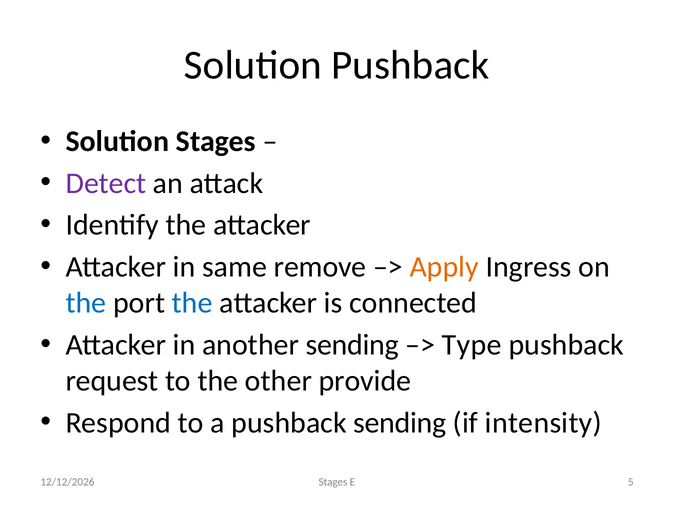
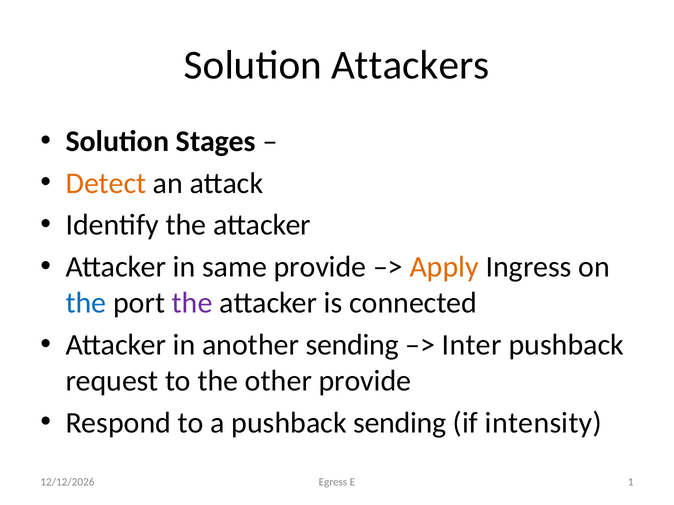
Solution Pushback: Pushback -> Attackers (410, 65)
Detect colour: purple -> orange (106, 183)
same remove: remove -> provide (320, 267)
the colour: blue -> purple (192, 303)
Type: Type -> Inter (472, 345)
Stages: Stages -> Egress (333, 483)
5: 5 -> 1 (631, 483)
